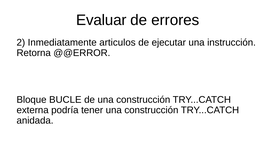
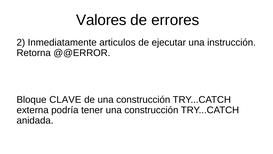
Evaluar: Evaluar -> Valores (101, 20)
BUCLE: BUCLE -> CLAVE (65, 99)
